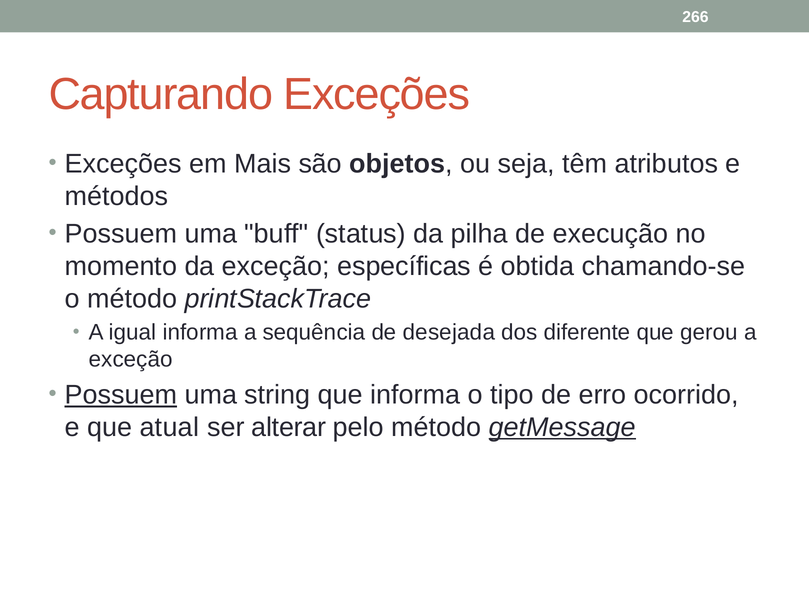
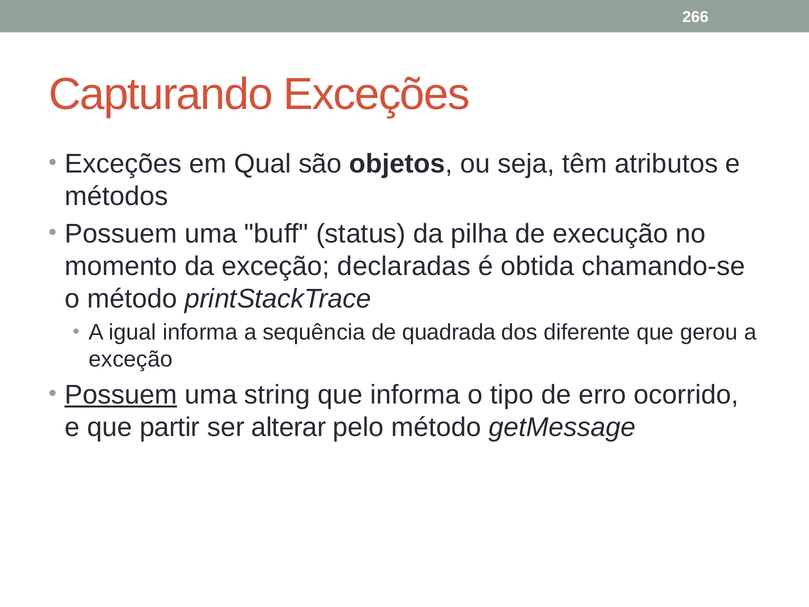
Mais: Mais -> Qual (263, 164)
específicas: específicas -> declaradas (404, 266)
desejada: desejada -> quadrada (449, 332)
atual: atual -> partir (170, 427)
getMessage underline: present -> none (562, 427)
